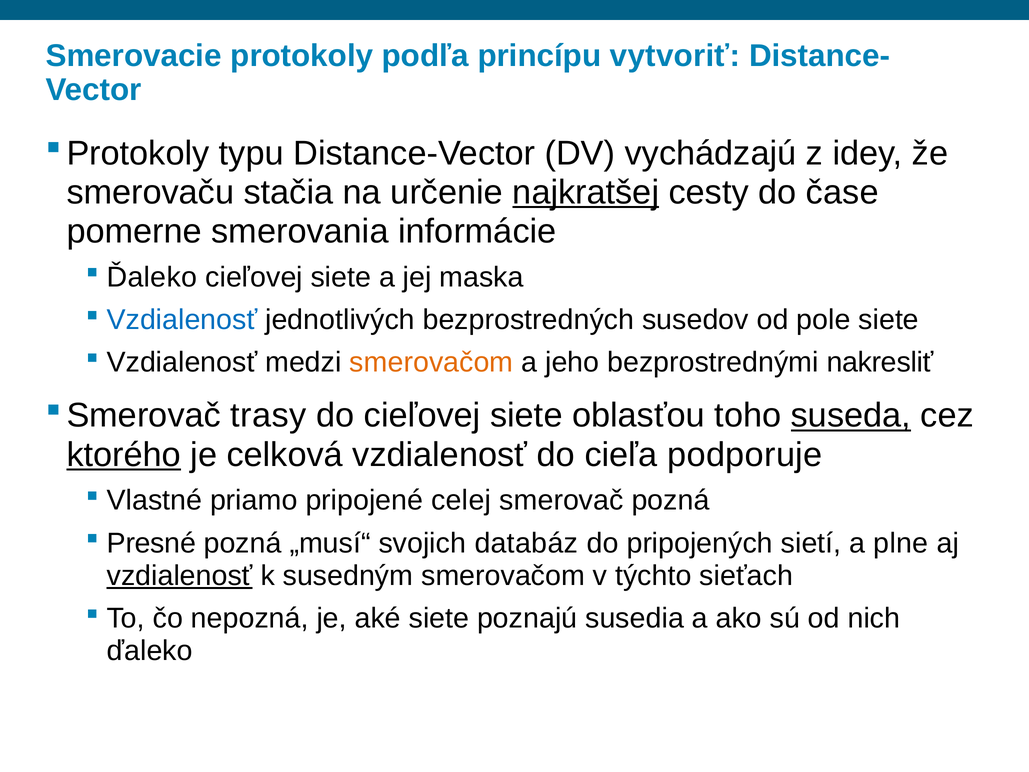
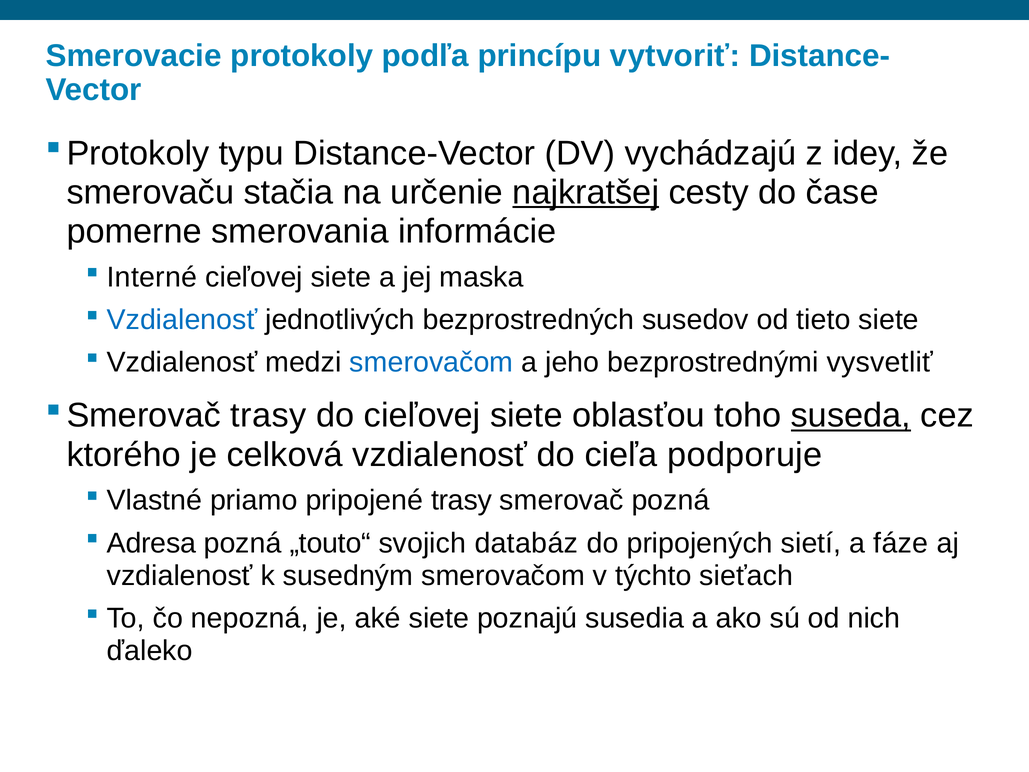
Ďaleko: Ďaleko -> Interné (152, 277)
pole: pole -> tieto (823, 320)
smerovačom colour: orange -> blue (431, 362)
nakresliť: nakresliť -> vysvetliť (880, 362)
ktorého underline: present -> none (124, 455)
pripojené celej: celej -> trasy (461, 500)
Presné: Presné -> Adresa (151, 543)
„musí“: „musí“ -> „touto“ (330, 543)
plne: plne -> fáze (901, 543)
vzdialenosť underline: present -> none (180, 576)
